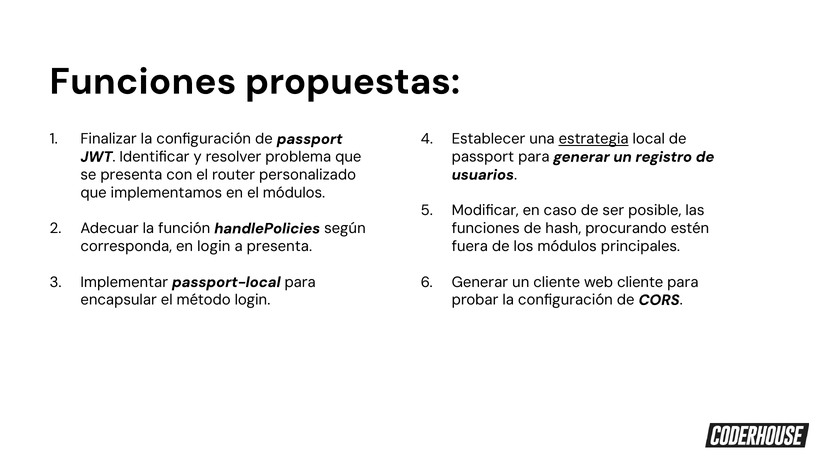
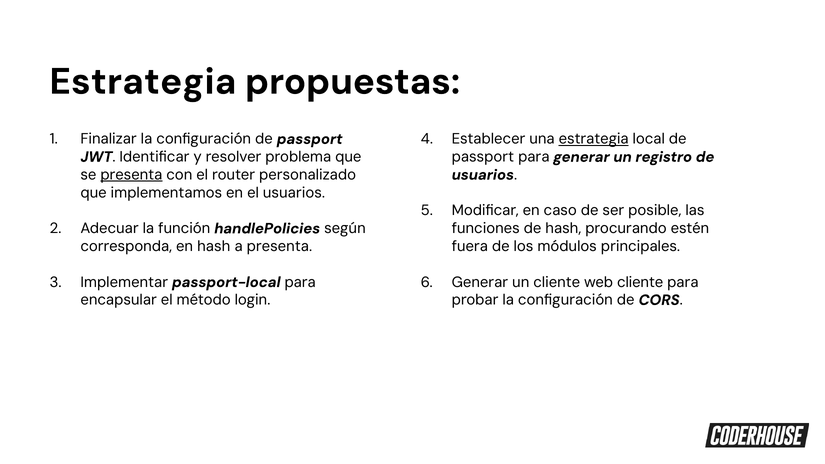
Funciones: Funciones -> Estrategia (143, 82)
presenta underline: none -> present (131, 175)
el módulos: módulos -> usuarios (294, 193)
en login: login -> hash (214, 246)
